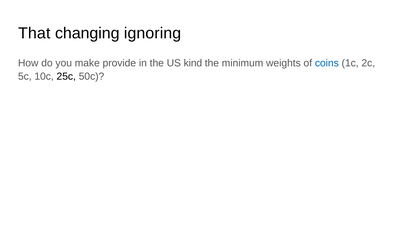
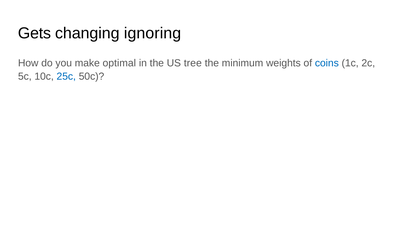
That: That -> Gets (34, 33)
provide: provide -> optimal (119, 63)
kind: kind -> tree (193, 63)
25c colour: black -> blue (66, 76)
